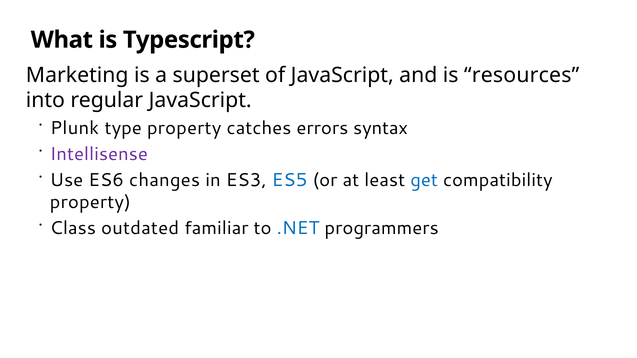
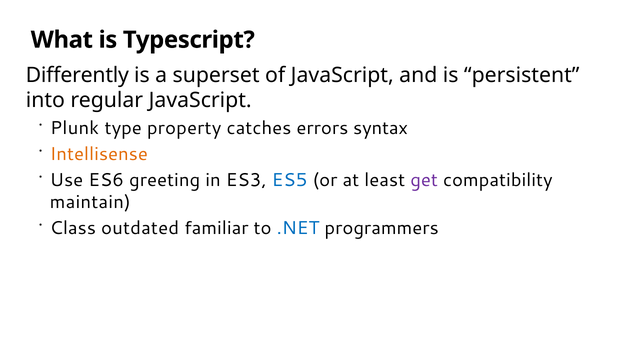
Marketing: Marketing -> Differently (77, 75)
resources: resources -> persistent (522, 75)
Intellisense colour: purple -> orange (99, 154)
changes: changes -> greeting (165, 180)
get colour: blue -> purple (424, 180)
property: property -> maintain (90, 202)
